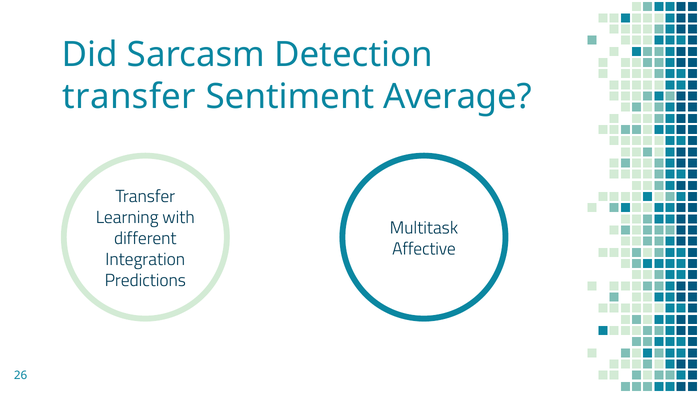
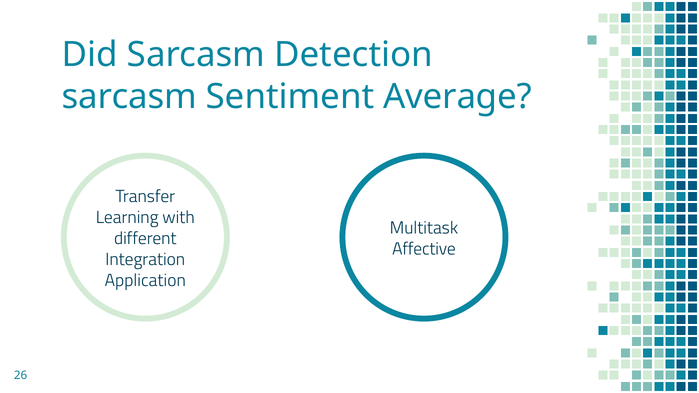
transfer: transfer -> sarcasm (129, 97)
Predictions: Predictions -> Application (145, 280)
